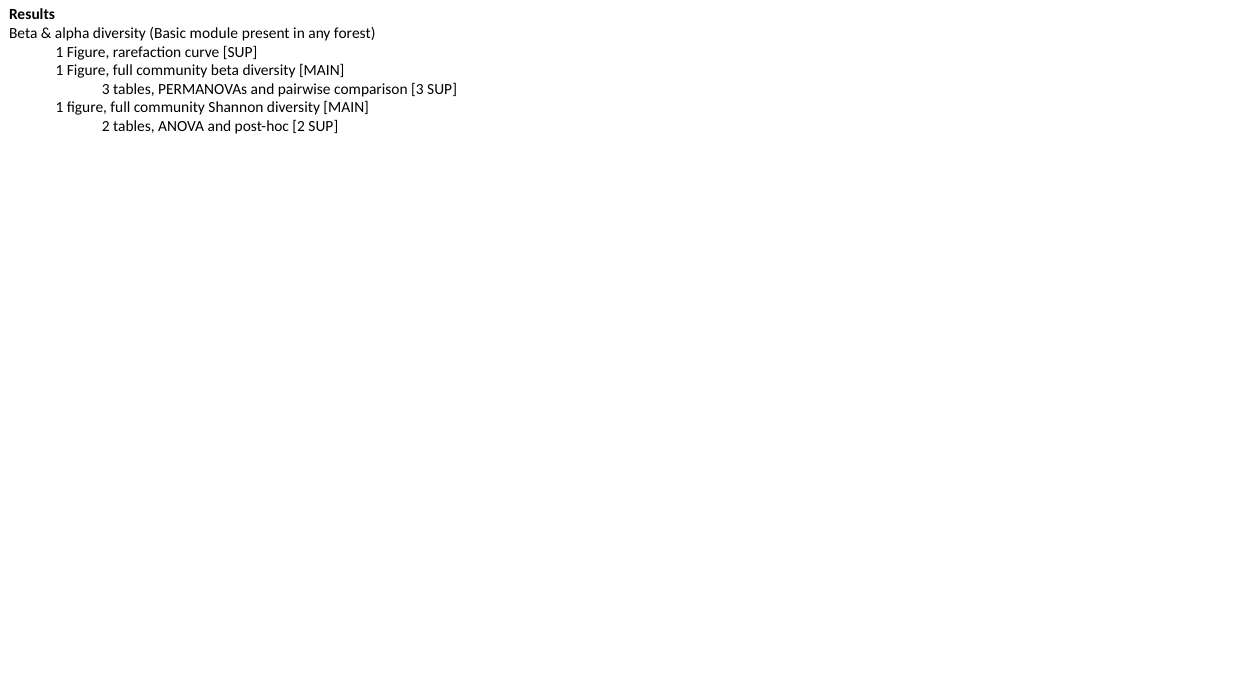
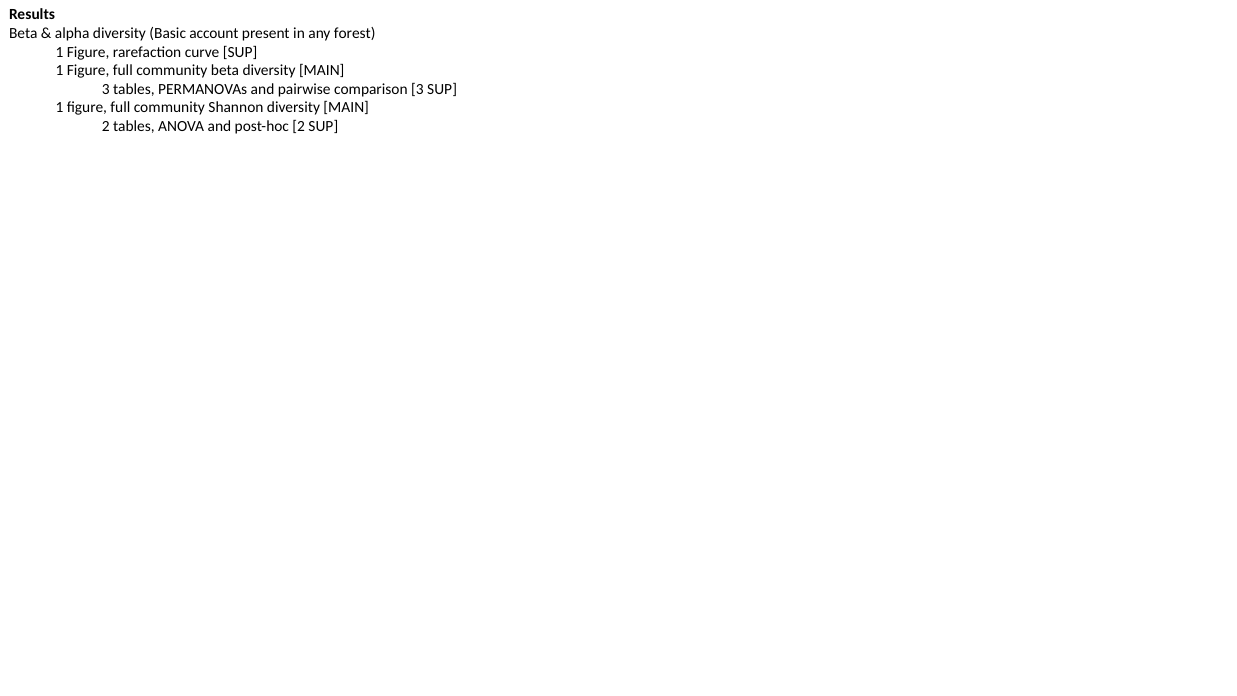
module: module -> account (214, 33)
